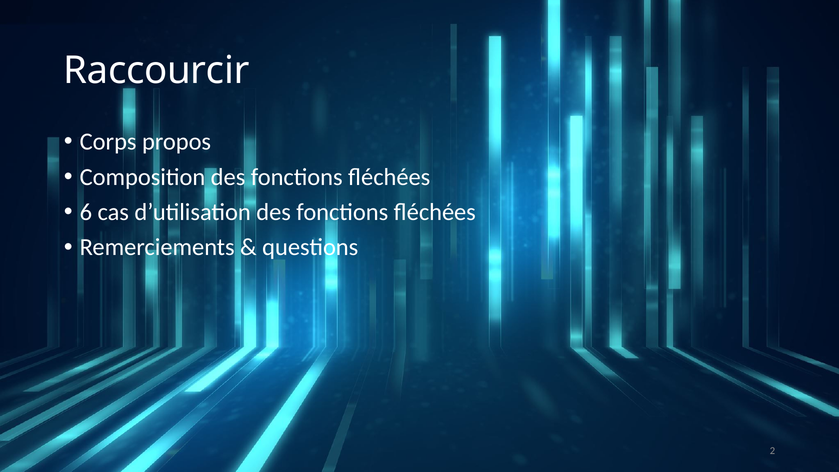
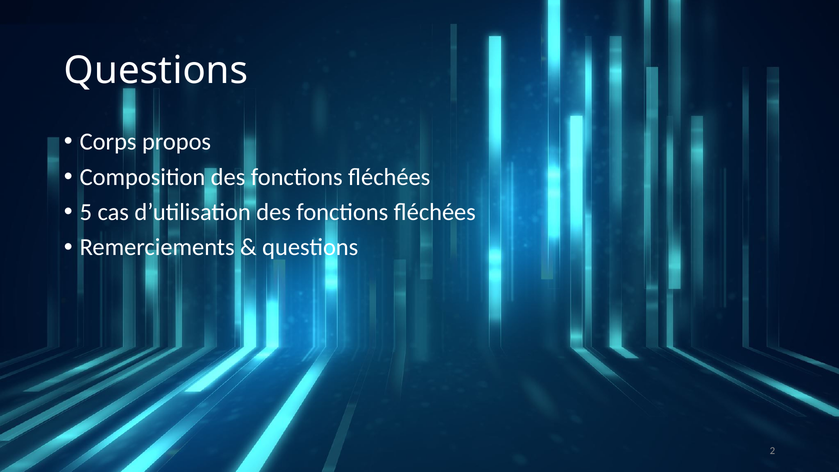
Raccourcir: Raccourcir -> Questions (156, 70)
6: 6 -> 5 (86, 212)
